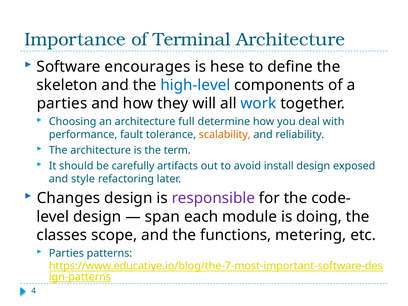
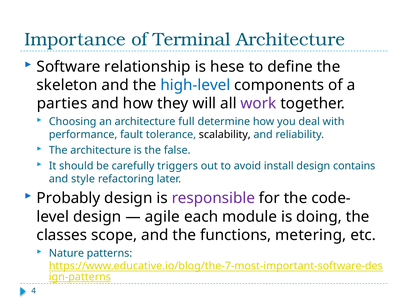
encourages: encourages -> relationship (148, 67)
work colour: blue -> purple (259, 103)
scalability colour: orange -> black (225, 134)
term: term -> false (177, 150)
artifacts: artifacts -> triggers (178, 166)
exposed: exposed -> contains (354, 166)
Changes: Changes -> Probably (69, 198)
span: span -> agile (162, 217)
Parties: Parties -> Nature (66, 253)
